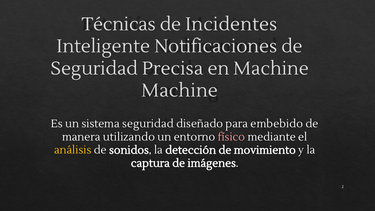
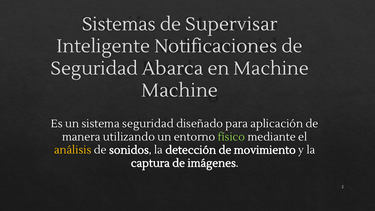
Técnicas: Técnicas -> Sistemas (119, 24)
Incidentes: Incidentes -> Supervisar (231, 24)
Precisa: Precisa -> Abarca (173, 68)
embebido: embebido -> aplicación (277, 124)
físico colour: pink -> light green (231, 137)
